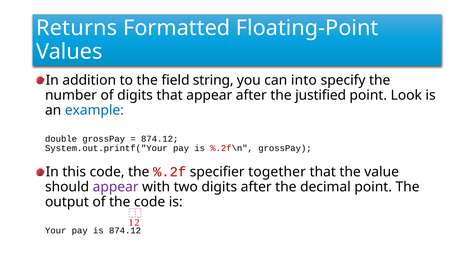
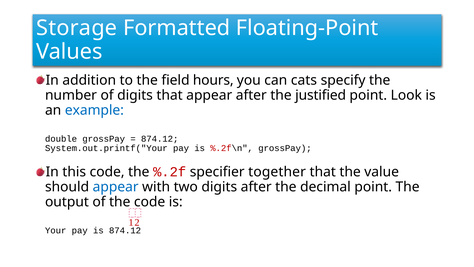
Returns: Returns -> Storage (77, 28)
string: string -> hours (213, 80)
into: into -> cats (304, 80)
appear colour: purple -> blue (116, 187)
